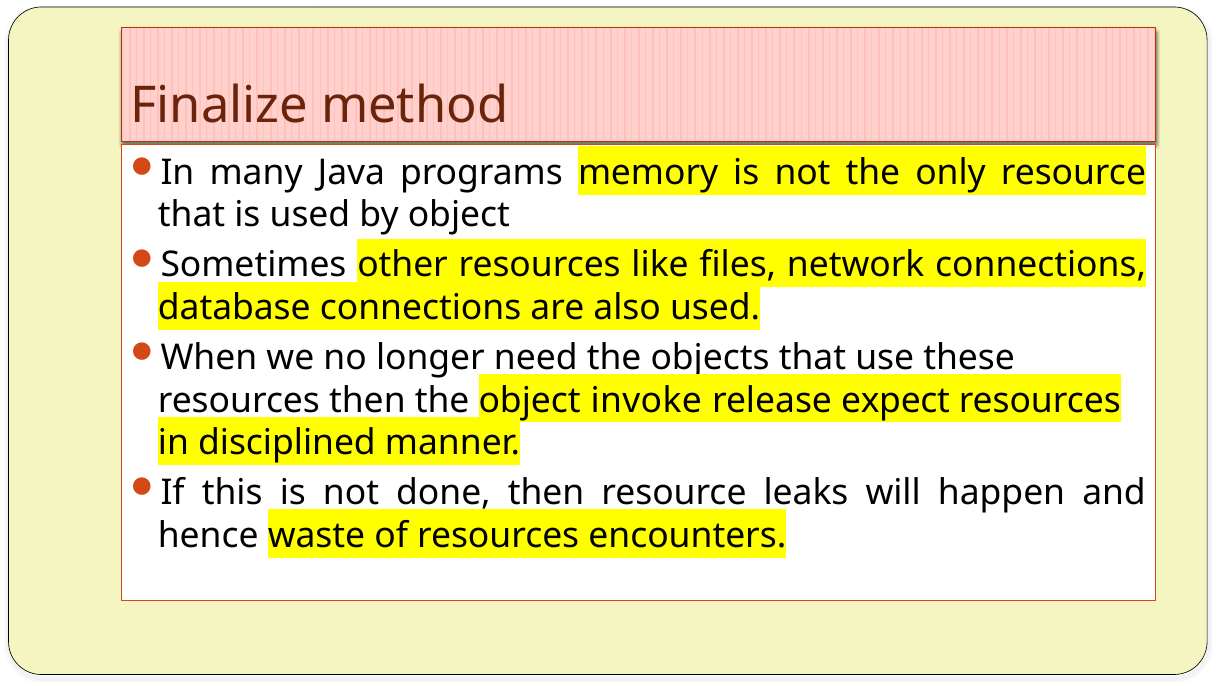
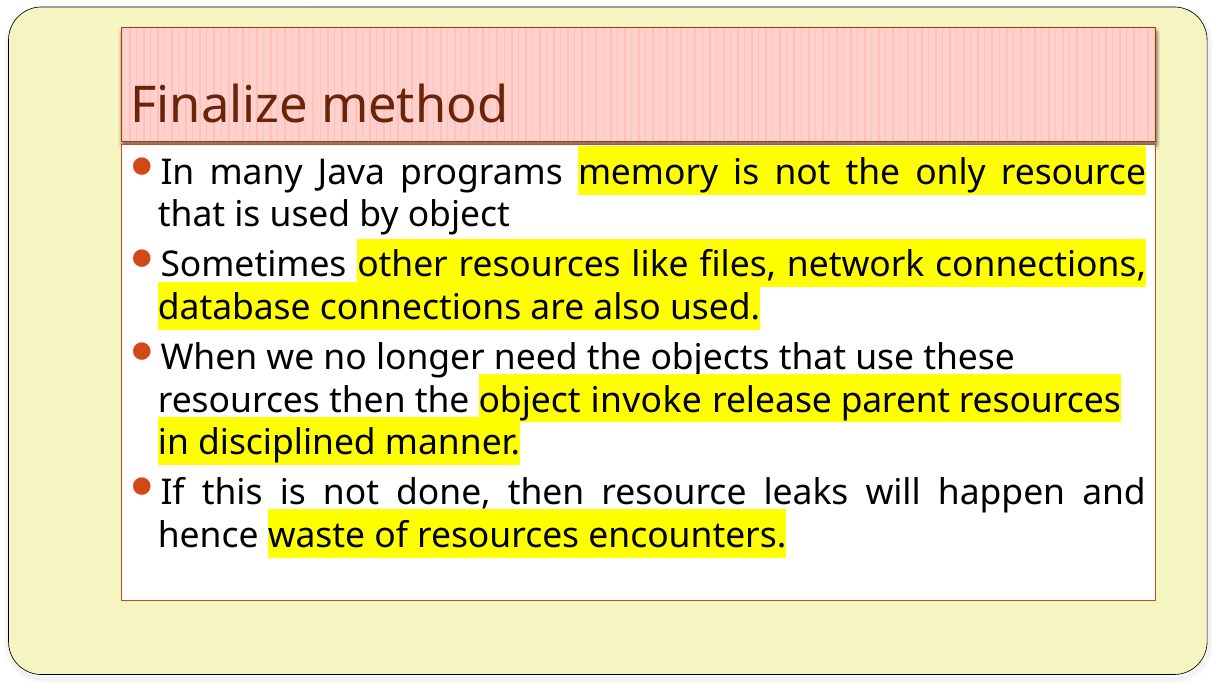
expect: expect -> parent (896, 400)
